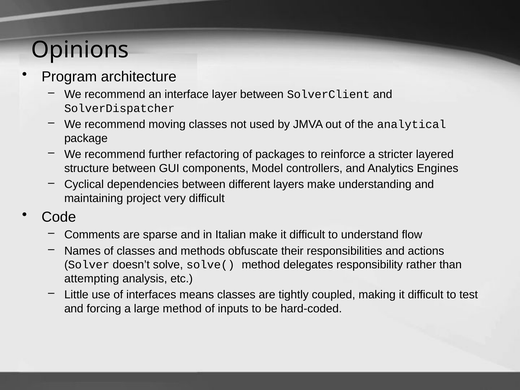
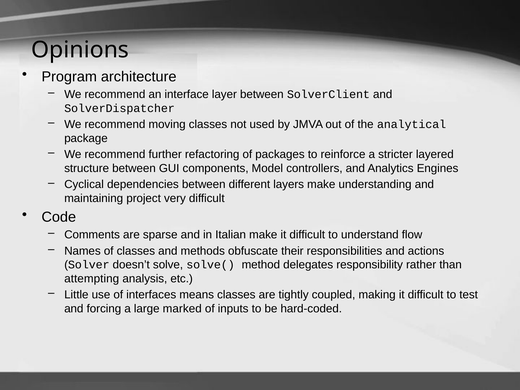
large method: method -> marked (182, 309)
